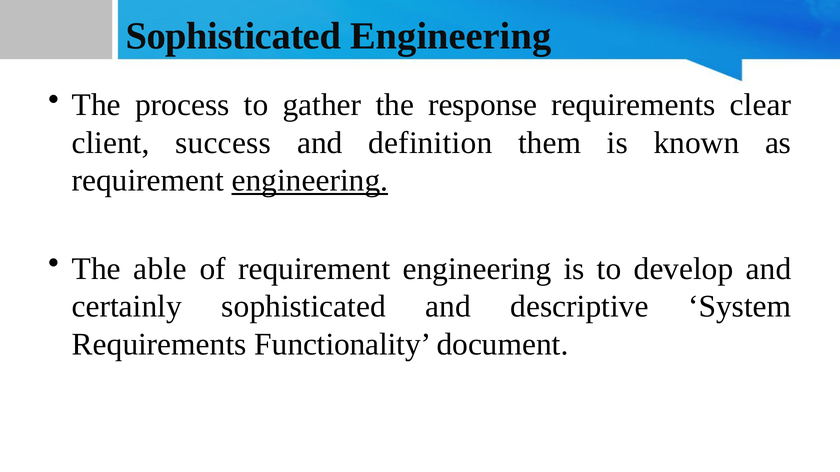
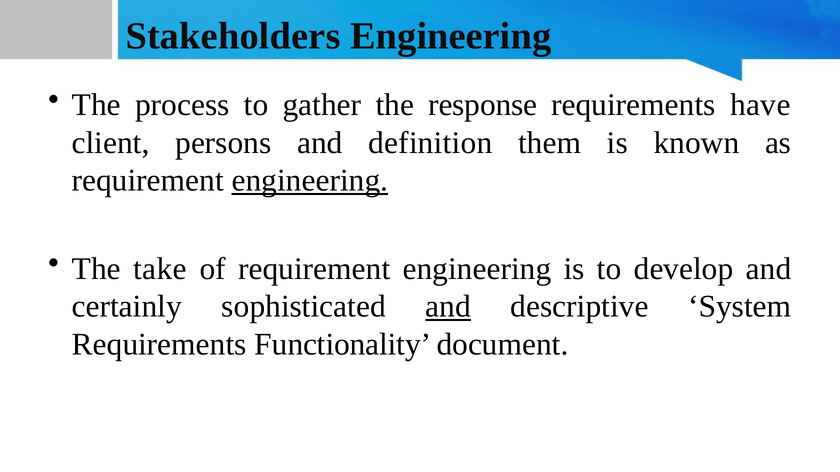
Sophisticated: Sophisticated -> Stakeholders (233, 36)
clear: clear -> have (760, 105)
success: success -> persons (223, 143)
able: able -> take (160, 269)
and underline: none -> present (448, 307)
